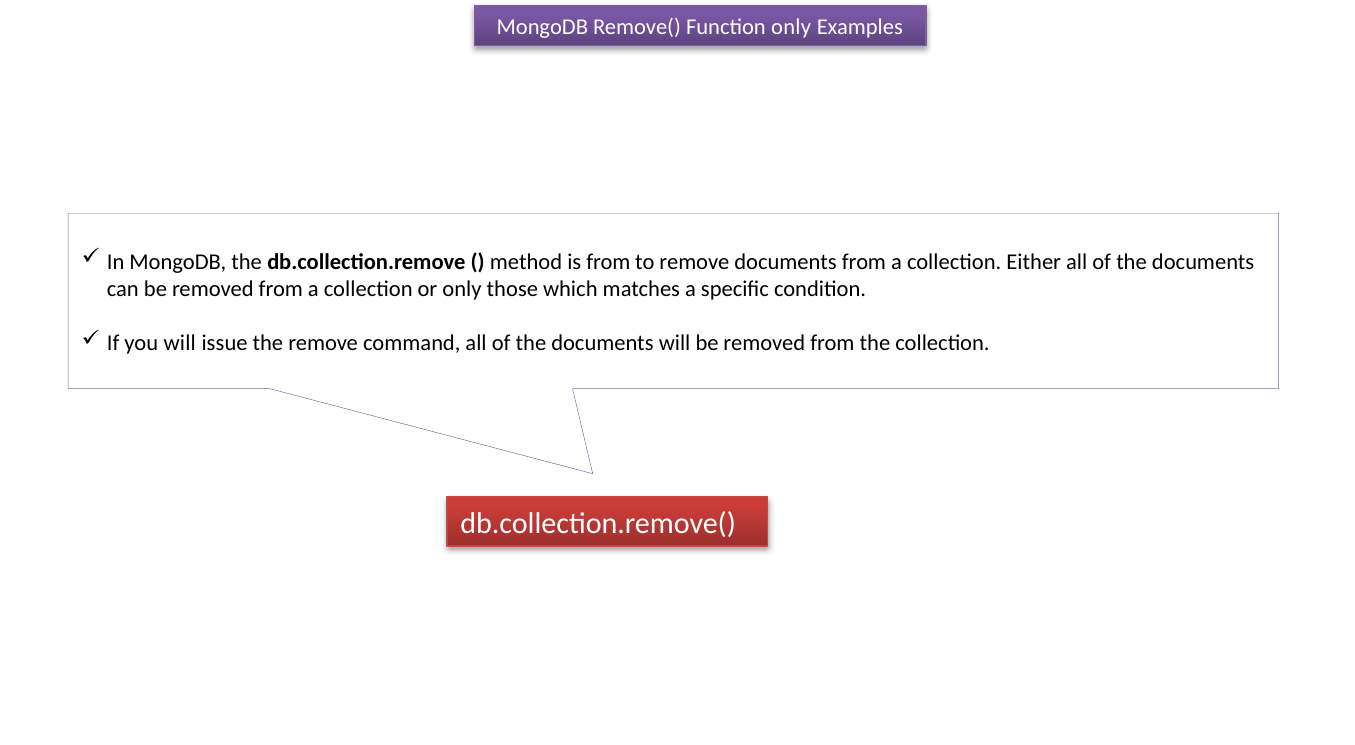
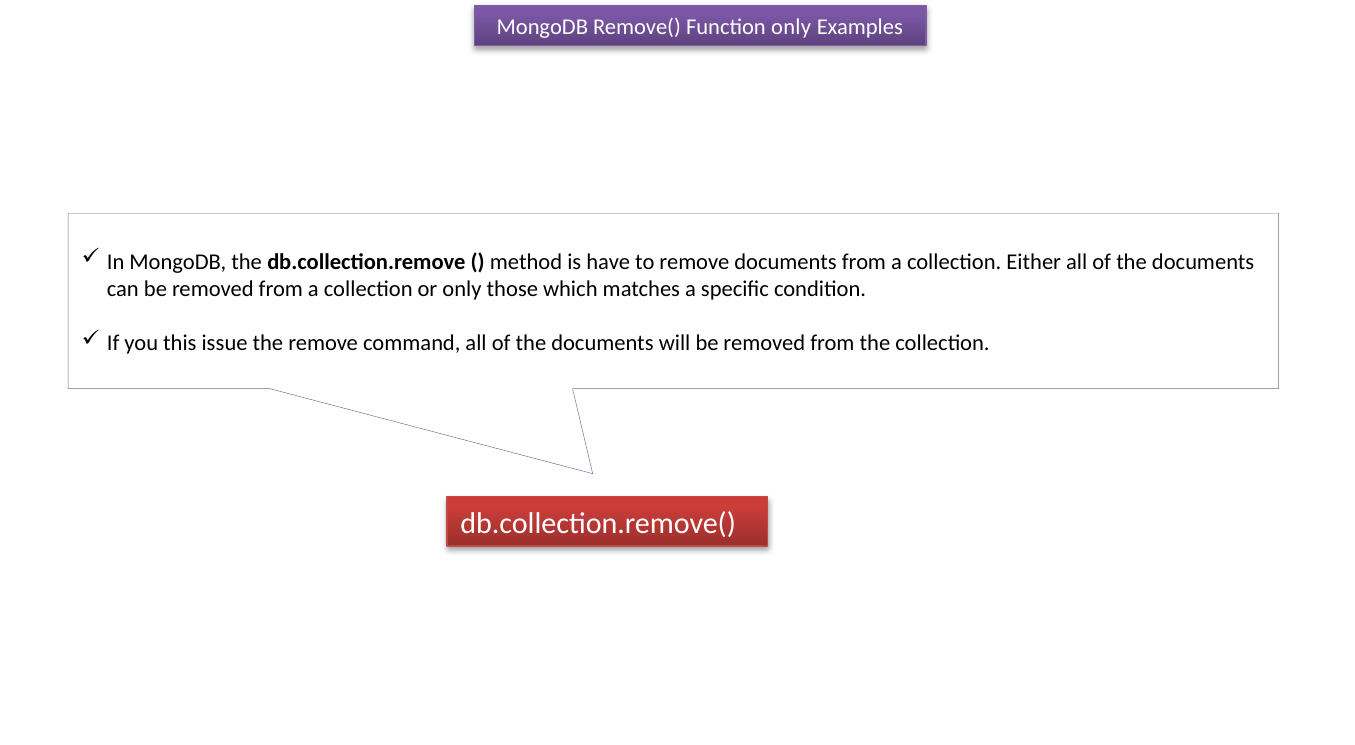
is from: from -> have (608, 262)
you will: will -> this (180, 343)
